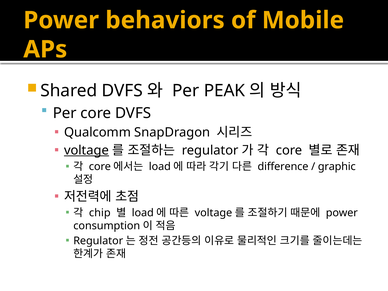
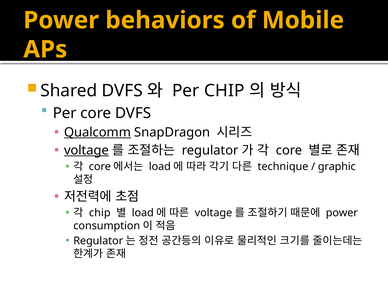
Per PEAK: PEAK -> CHIP (224, 91)
Qualcomm underline: none -> present (97, 132)
difference: difference -> technique (283, 167)
